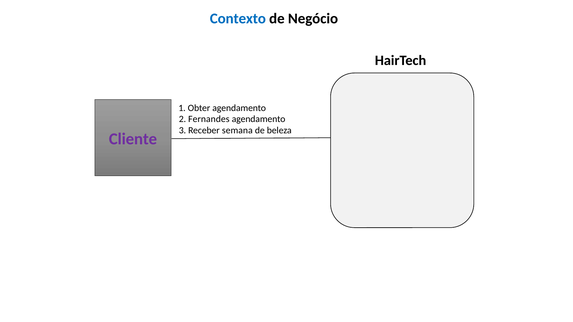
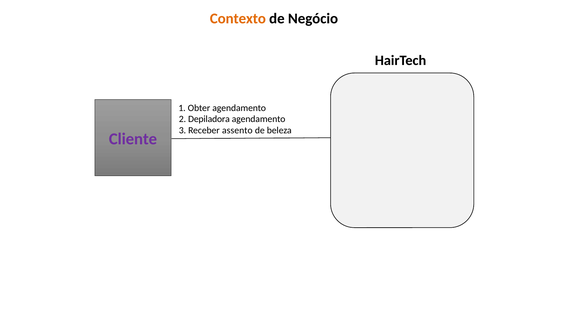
Contexto colour: blue -> orange (238, 18)
Fernandes: Fernandes -> Depiladora (209, 119)
semana: semana -> assento (237, 130)
